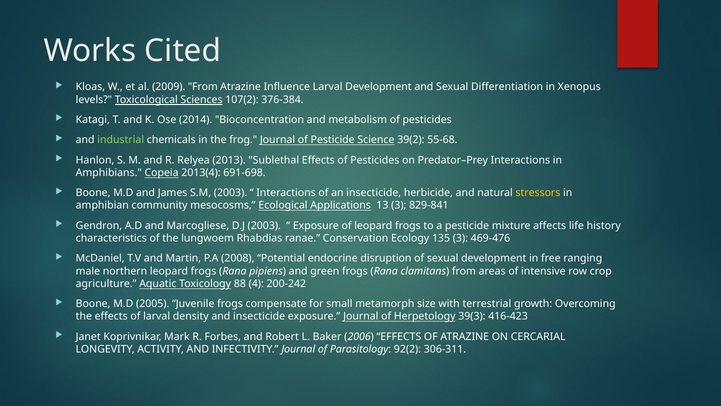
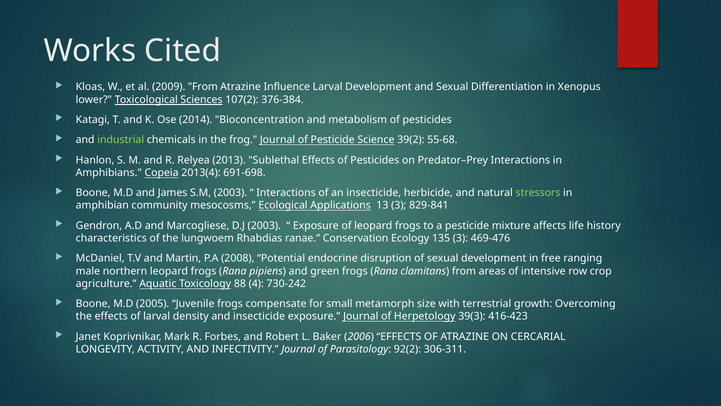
levels: levels -> lower (94, 99)
stressors colour: yellow -> light green (538, 193)
200-242: 200-242 -> 730-242 (286, 283)
